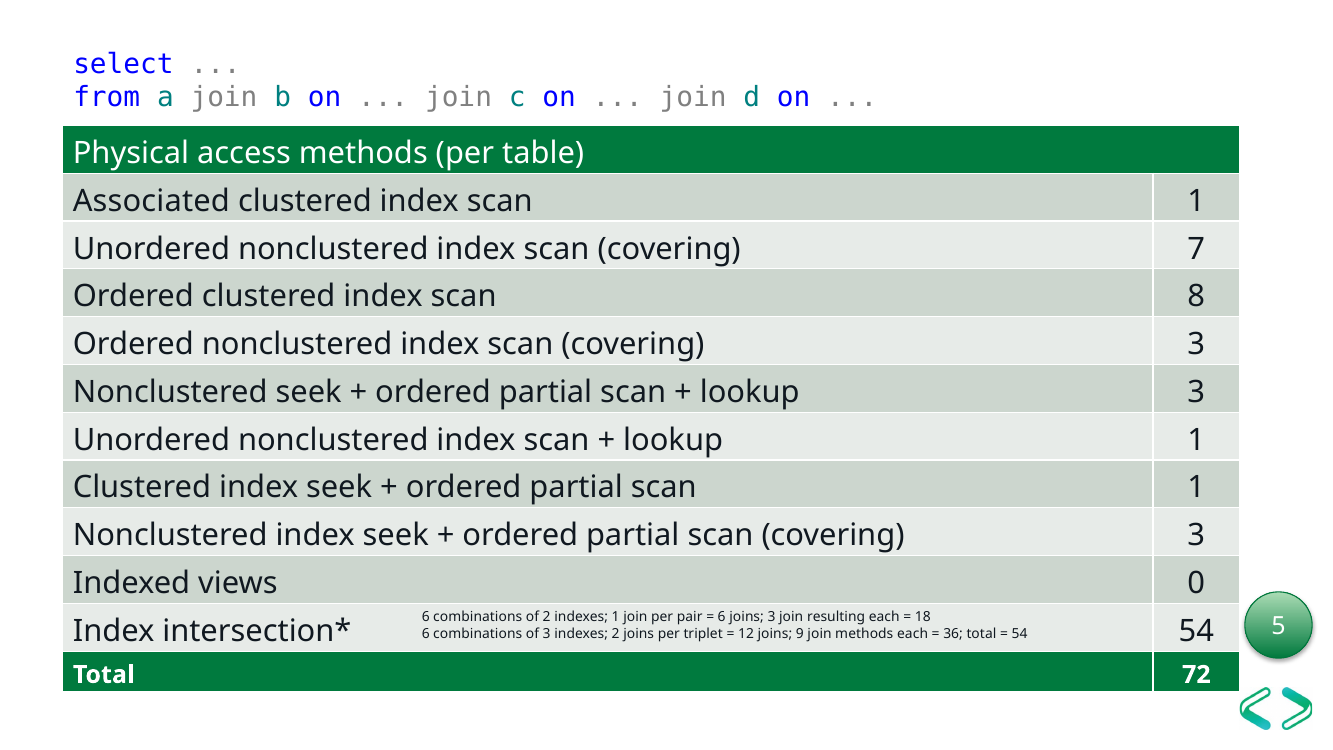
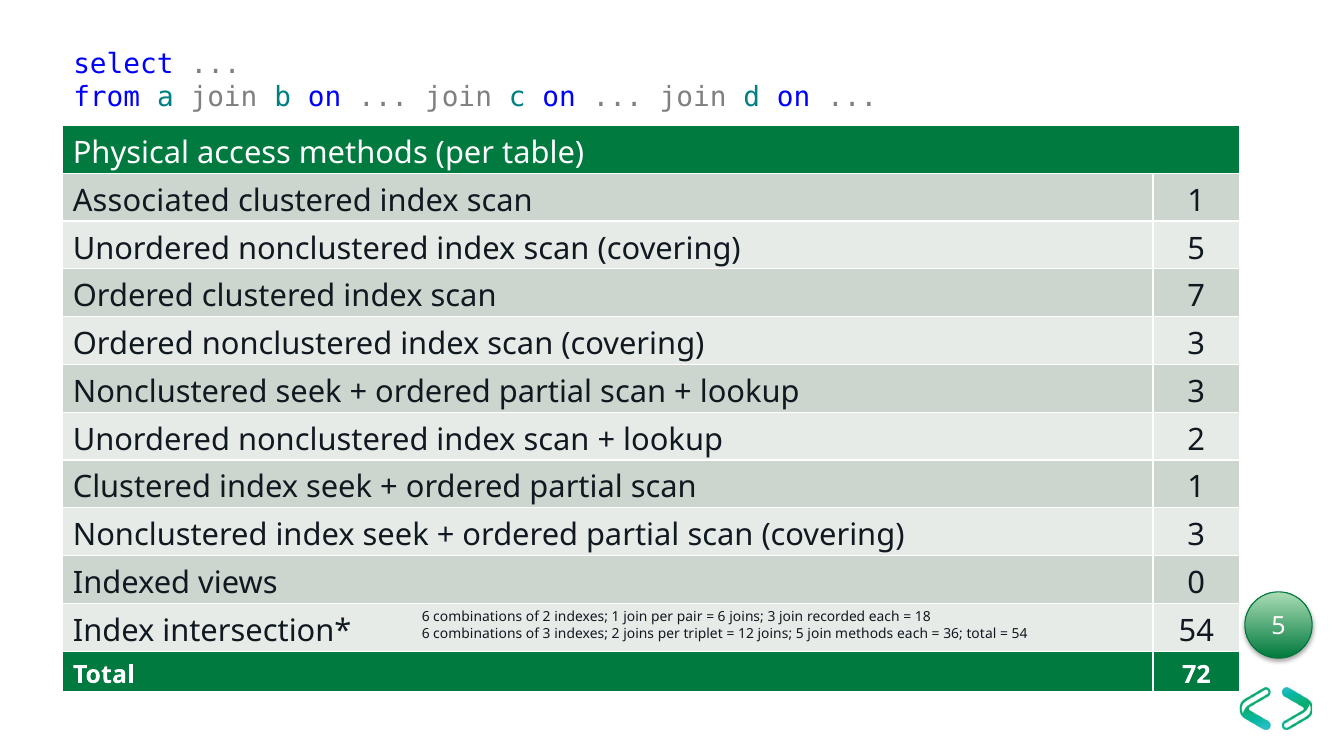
covering 7: 7 -> 5 (1196, 249)
8: 8 -> 7 (1196, 297)
lookup 1: 1 -> 2 (1196, 440)
resulting: resulting -> recorded (836, 617)
joins 9: 9 -> 5 (800, 634)
